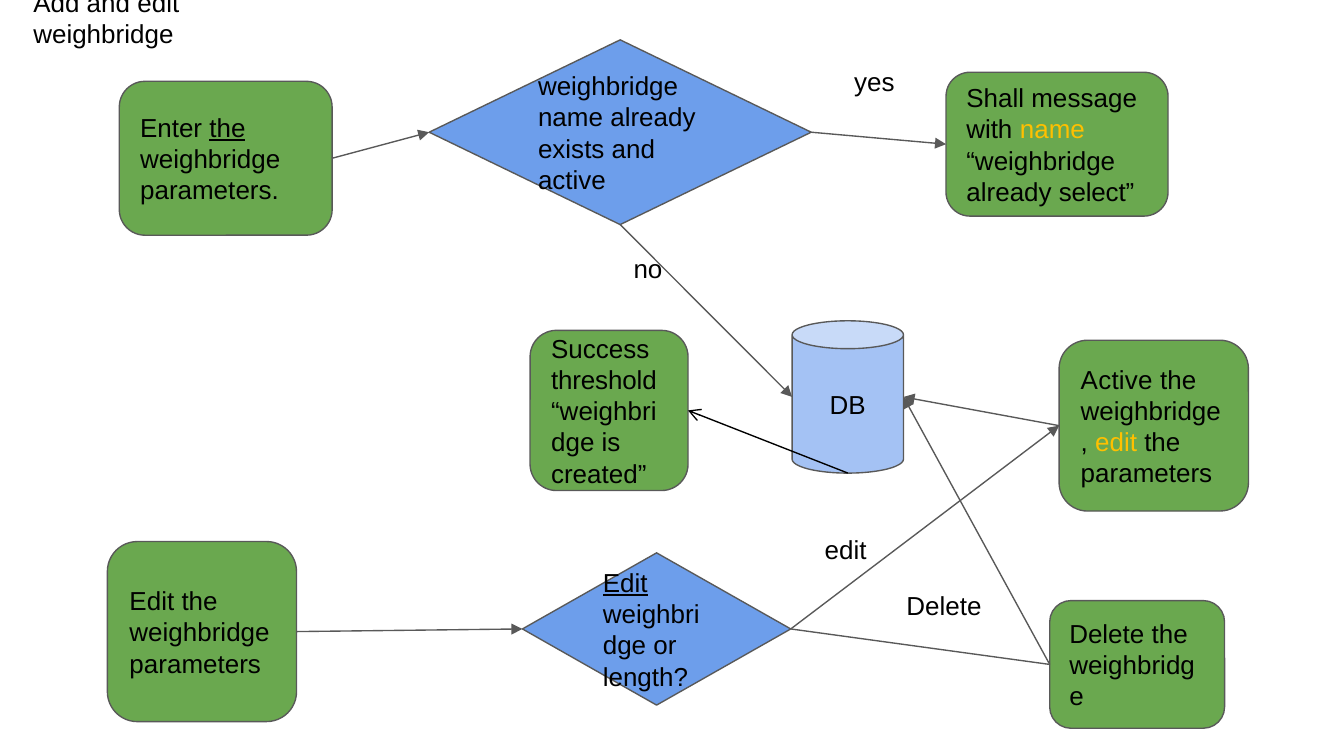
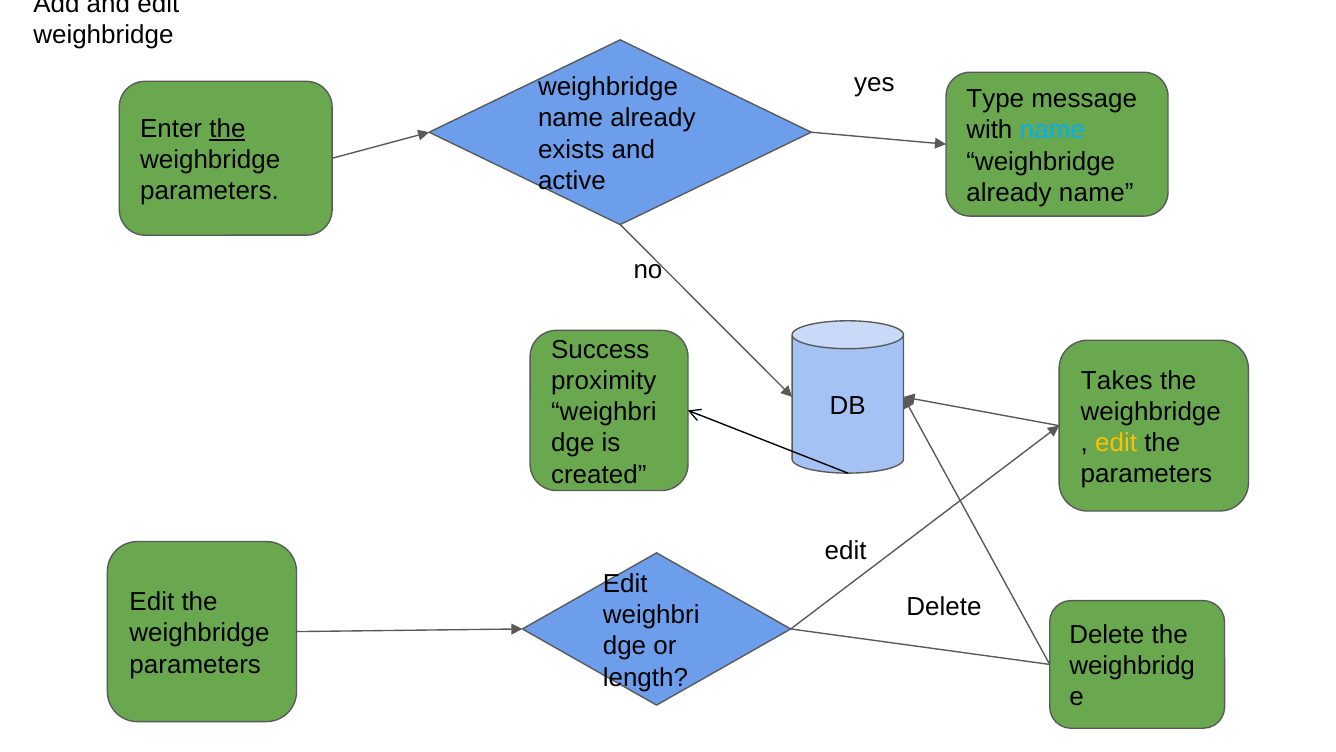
Shall: Shall -> Type (995, 99)
name colour: yellow -> light blue (1052, 130)
already select: select -> name (1096, 193)
Active: Active -> Takes (1117, 380)
threshold: threshold -> proximity (604, 381)
Edit underline: present -> none (625, 584)
